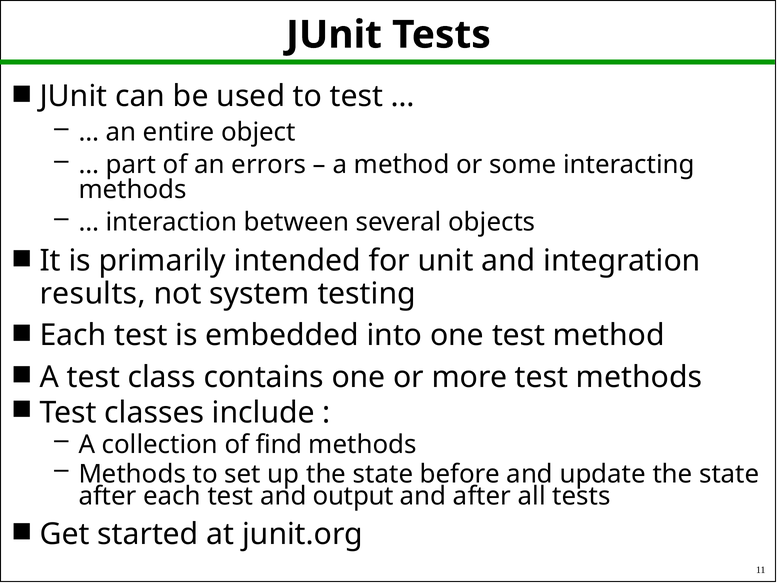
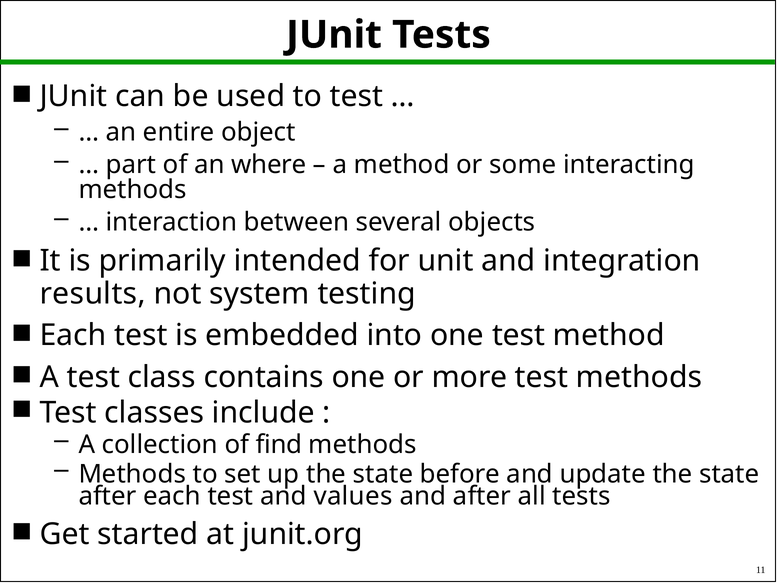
errors: errors -> where (269, 165)
output: output -> values (353, 496)
